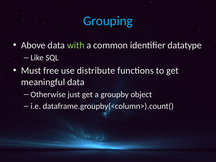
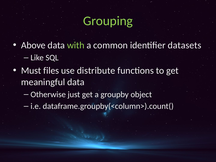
Grouping colour: light blue -> light green (108, 21)
datatype: datatype -> datasets (185, 45)
free: free -> files (51, 71)
